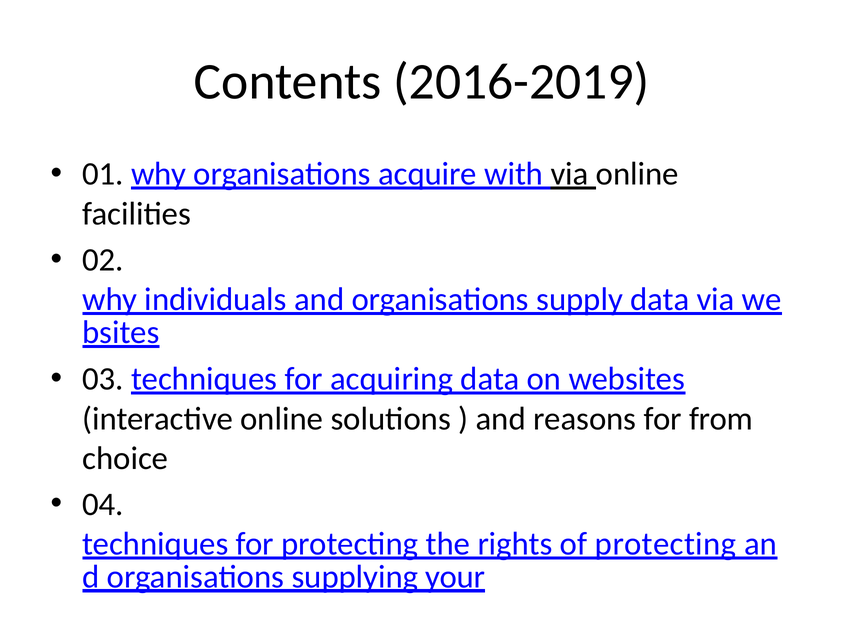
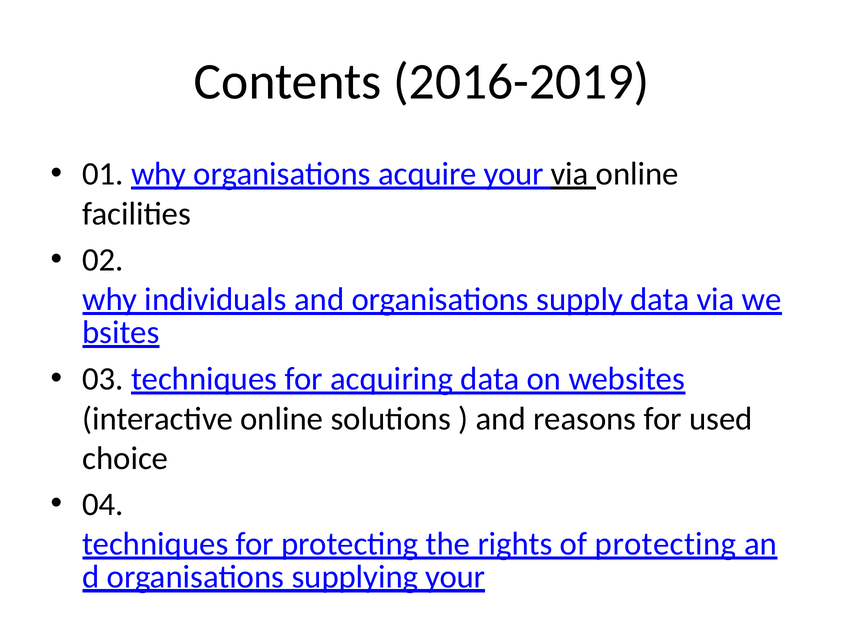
acquire with: with -> your (514, 174)
from: from -> used (721, 419)
